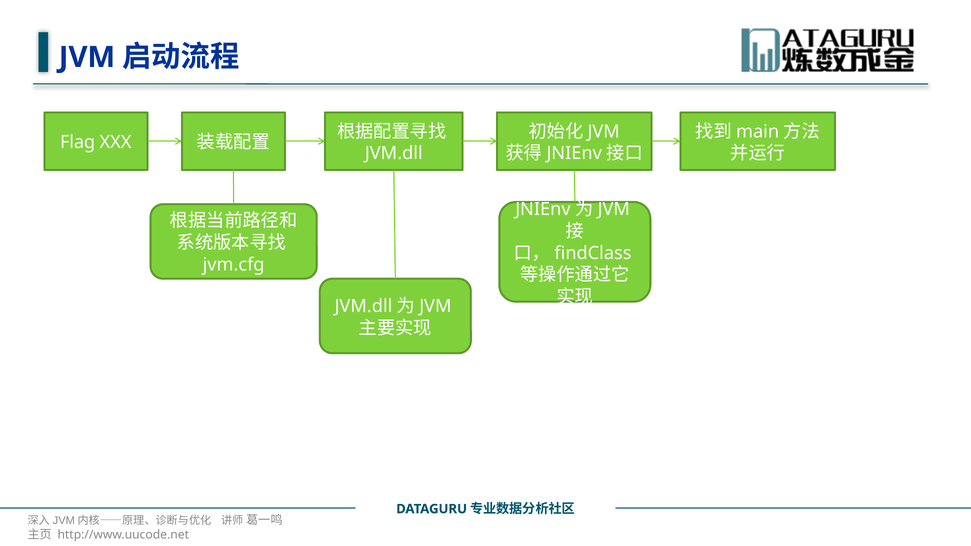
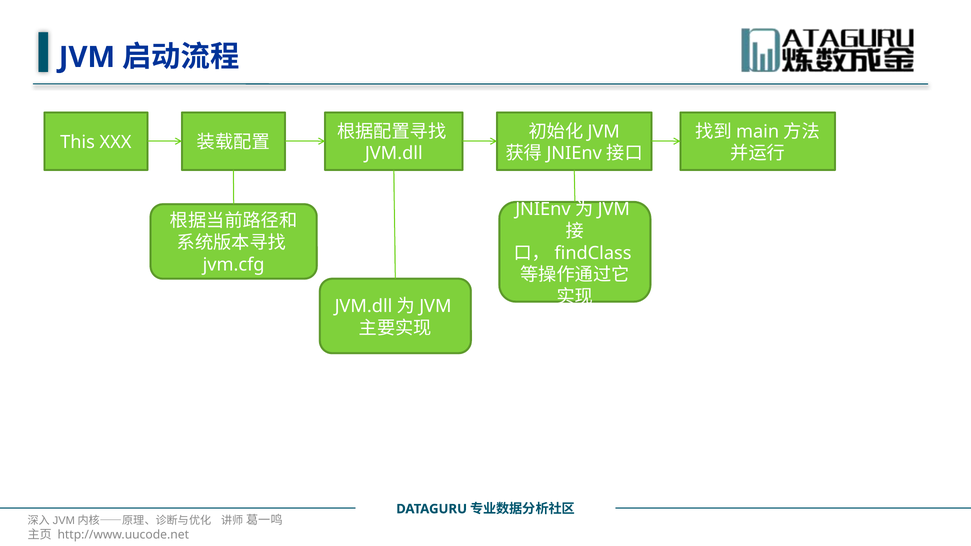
Flag: Flag -> This (78, 142)
